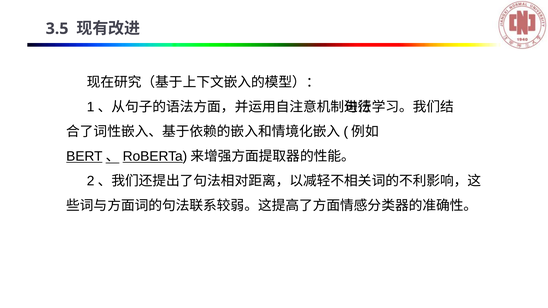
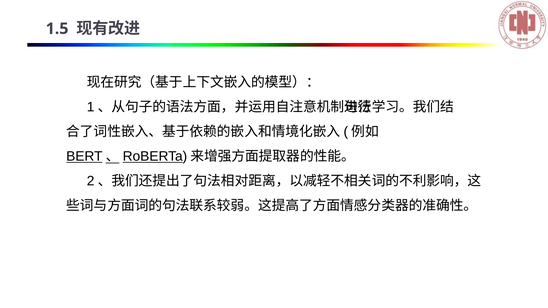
3.5: 3.5 -> 1.5 (57, 29)
